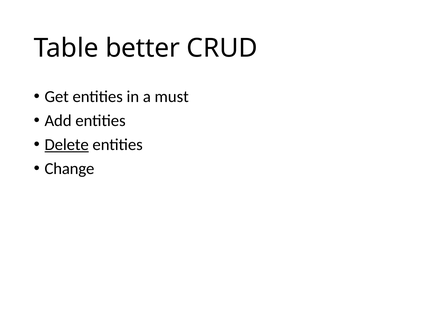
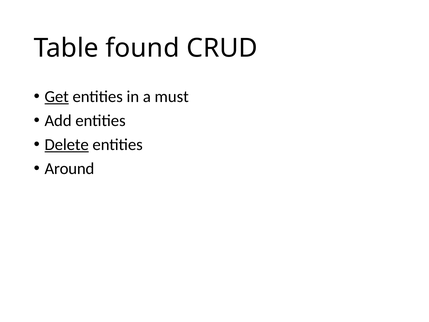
better: better -> found (142, 48)
Get underline: none -> present (57, 97)
Change: Change -> Around (69, 169)
